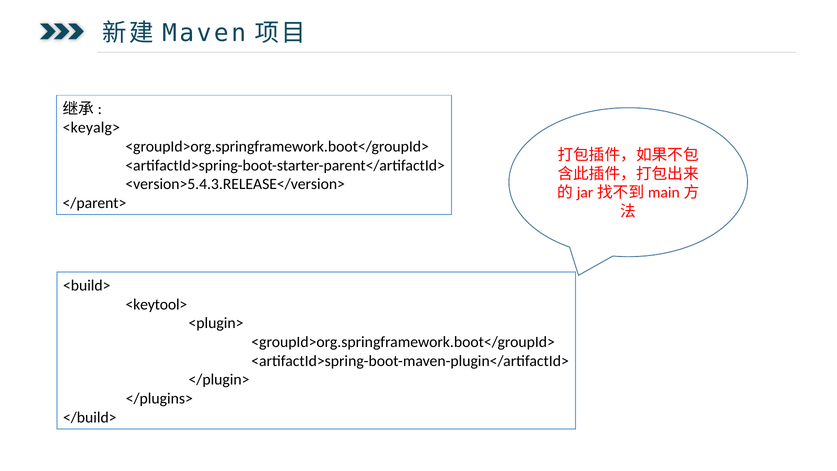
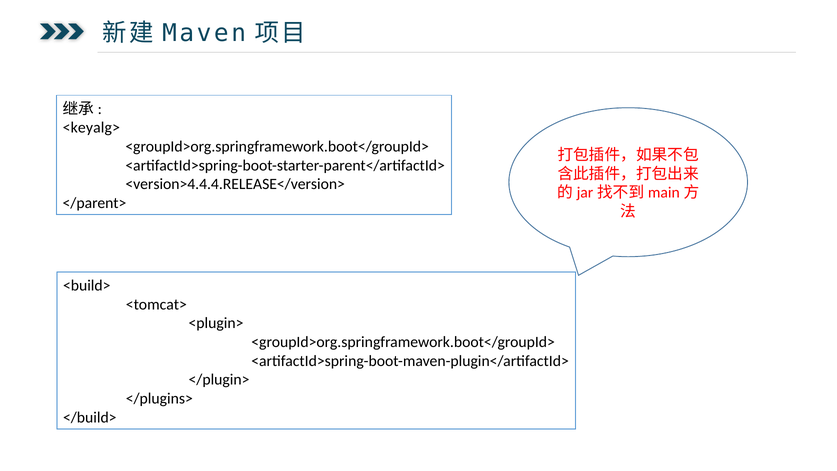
<version>5.4.3.RELEASE</version>: <version>5.4.3.RELEASE</version> -> <version>4.4.4.RELEASE</version> (235, 184)
<keytool>: <keytool> -> <tomcat> (156, 304)
